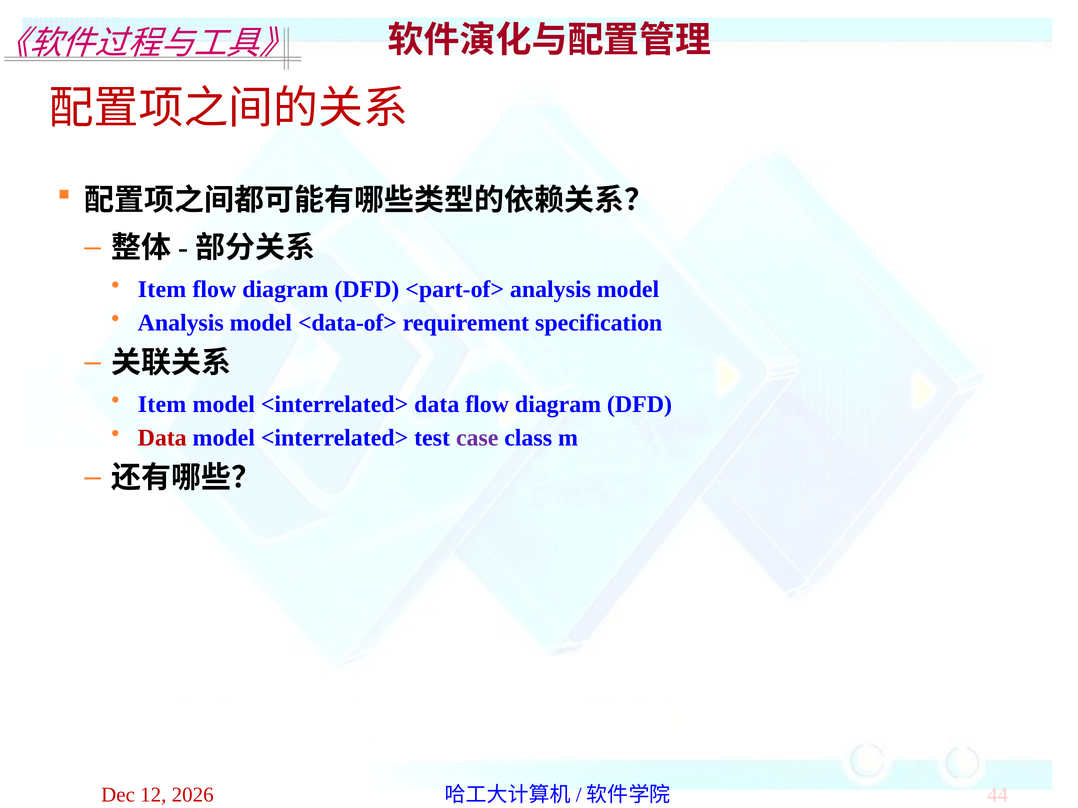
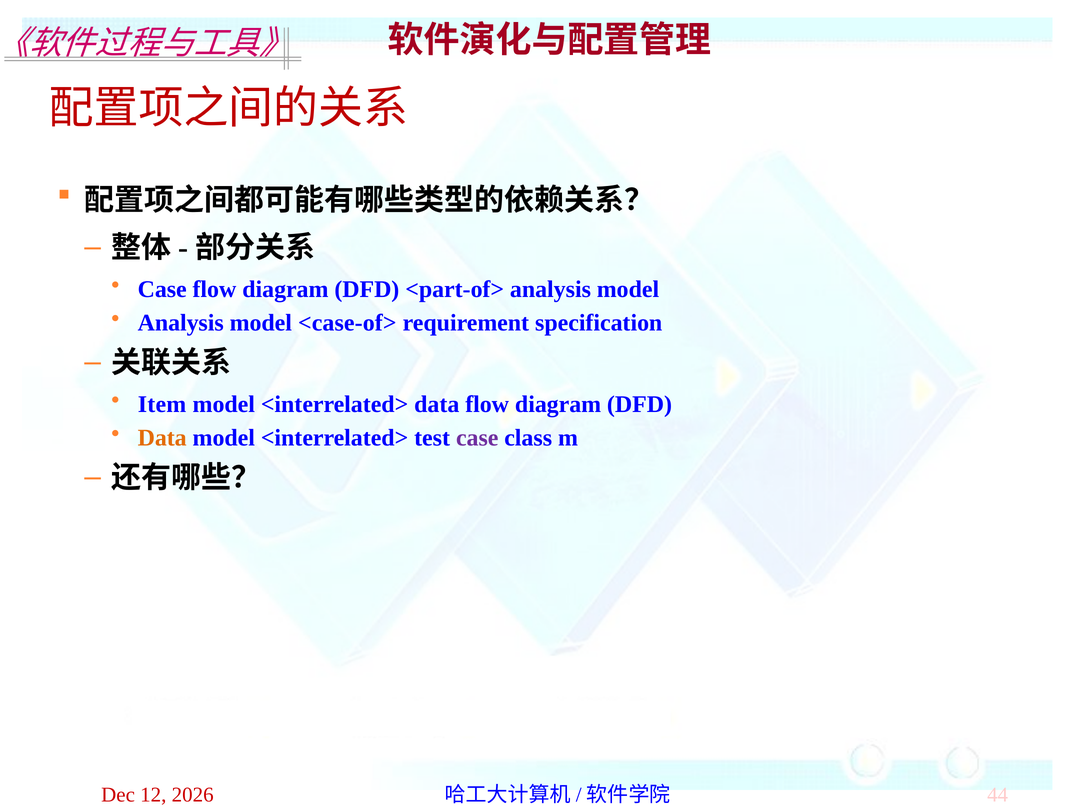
Item: Item -> Case (162, 289)
<data-of>: <data-of> -> <case-of> (347, 323)
Data colour: red -> orange (162, 438)
